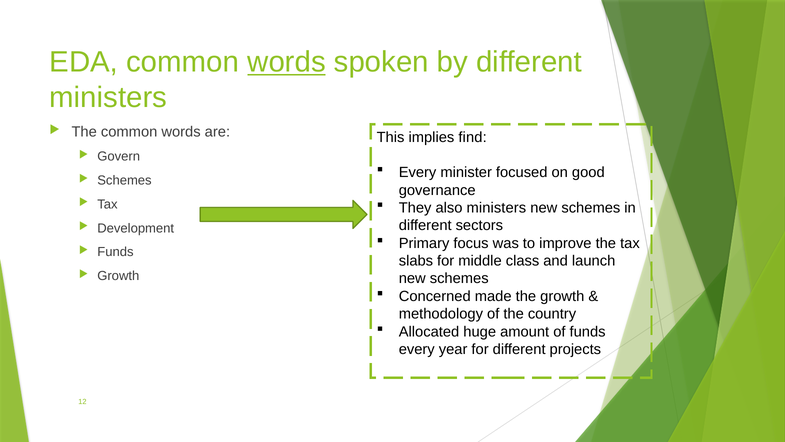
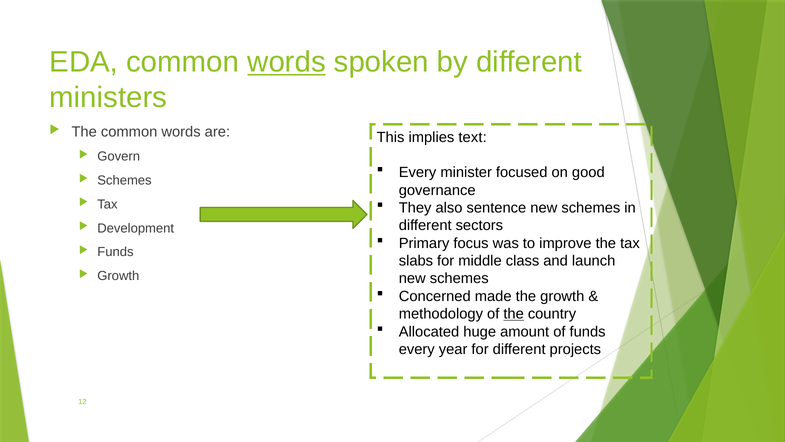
find: find -> text (473, 137)
also ministers: ministers -> sentence (496, 208)
the underline: none -> present (514, 314)
